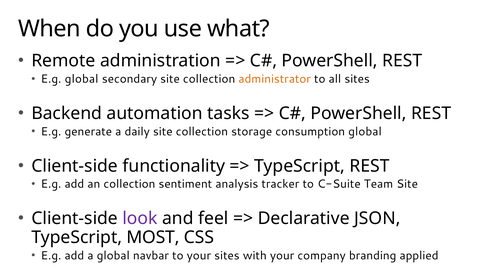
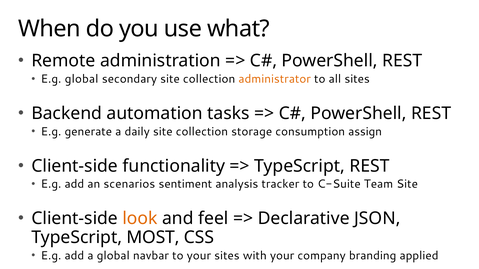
consumption global: global -> assign (365, 132)
an collection: collection -> scenarios (129, 184)
look colour: purple -> orange (140, 219)
